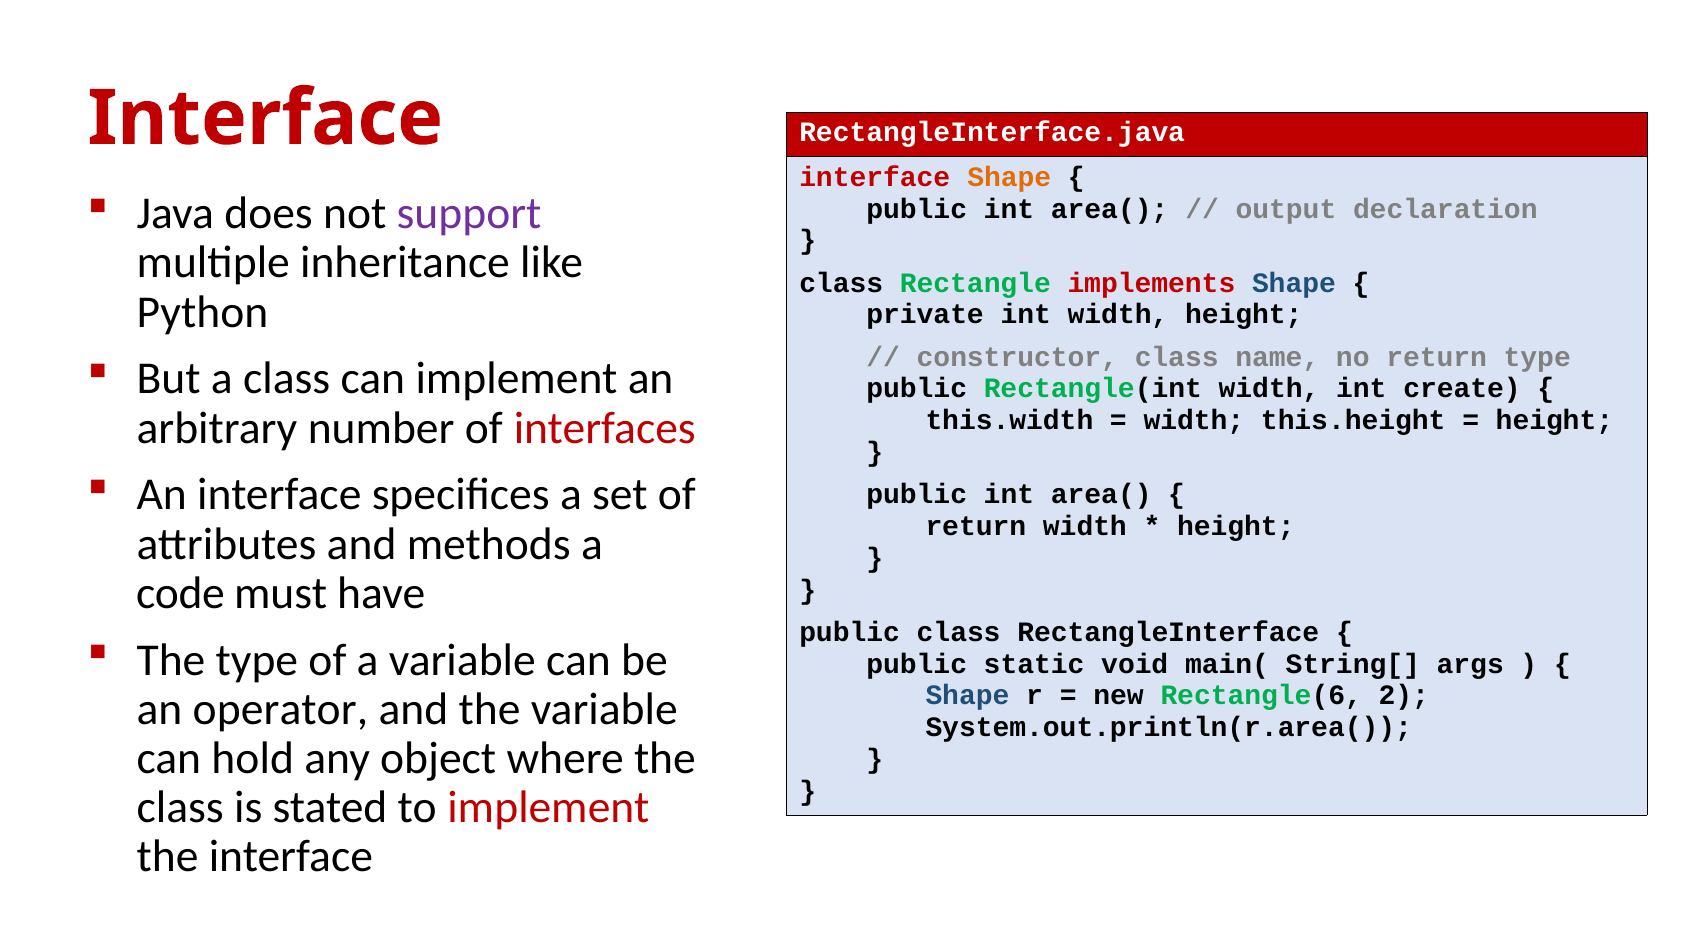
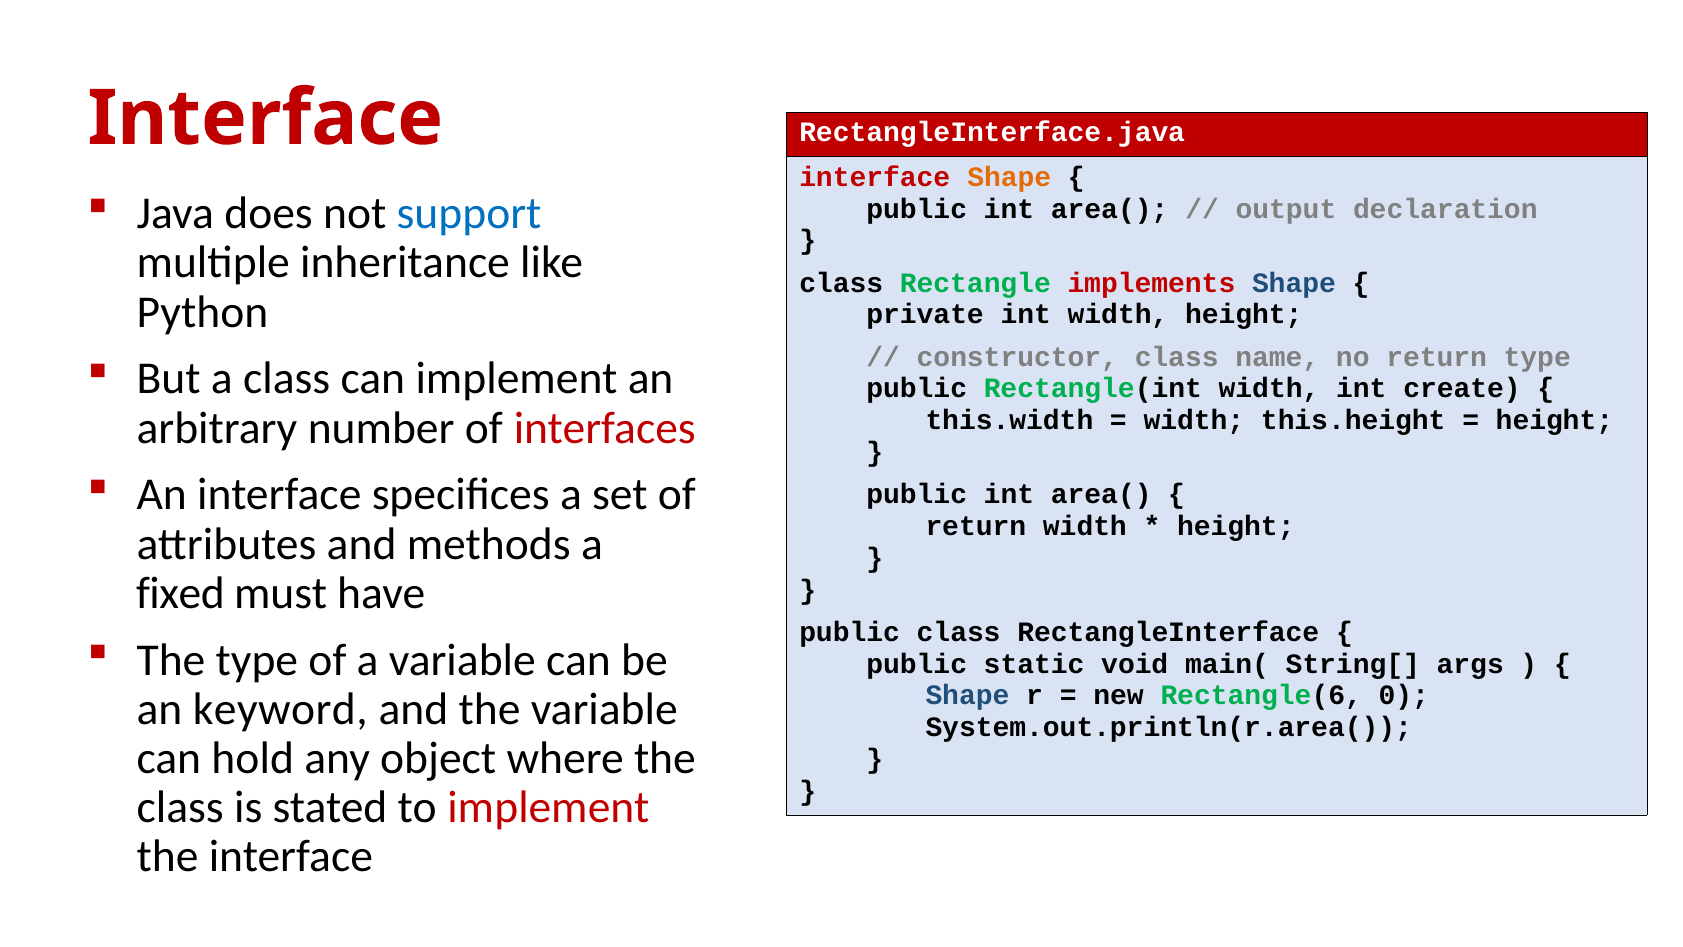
support colour: purple -> blue (469, 214)
code: code -> fixed (180, 593)
2: 2 -> 0 (1404, 695)
operator: operator -> keyword (280, 709)
